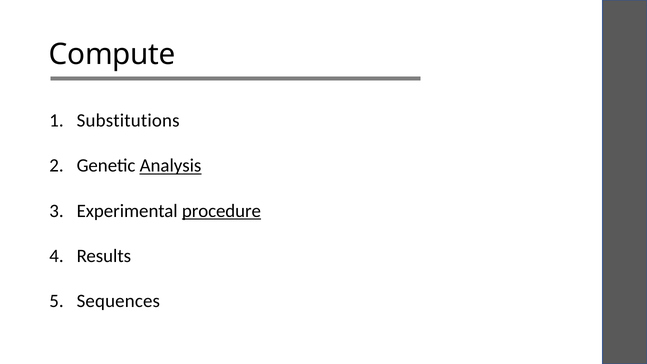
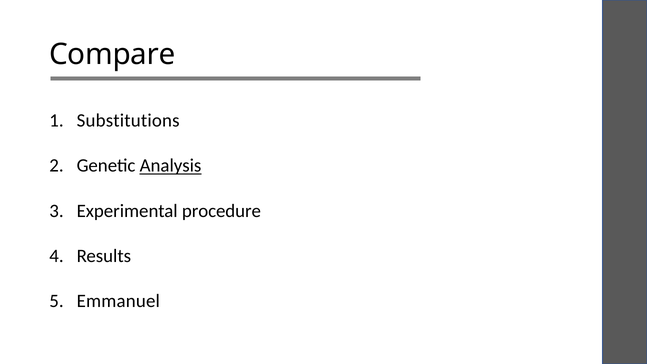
Compute: Compute -> Compare (112, 54)
procedure underline: present -> none (221, 211)
Sequences: Sequences -> Emmanuel (118, 301)
